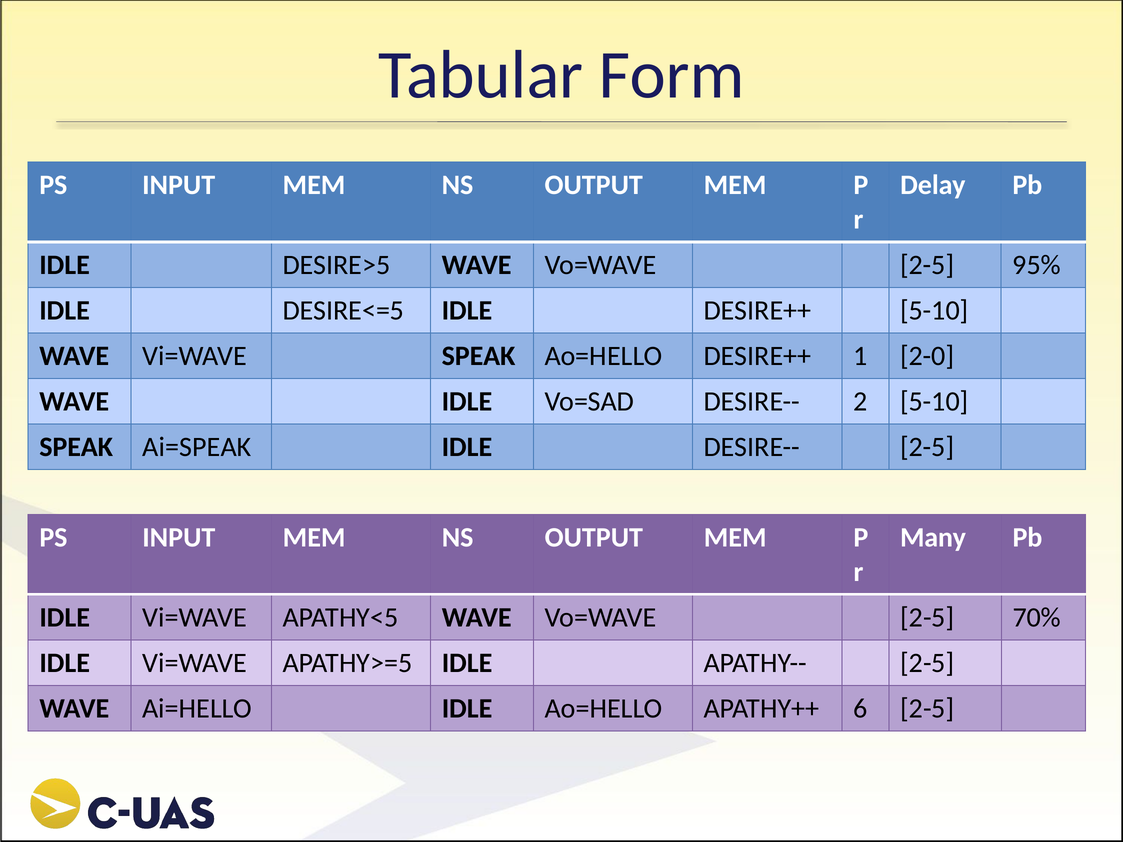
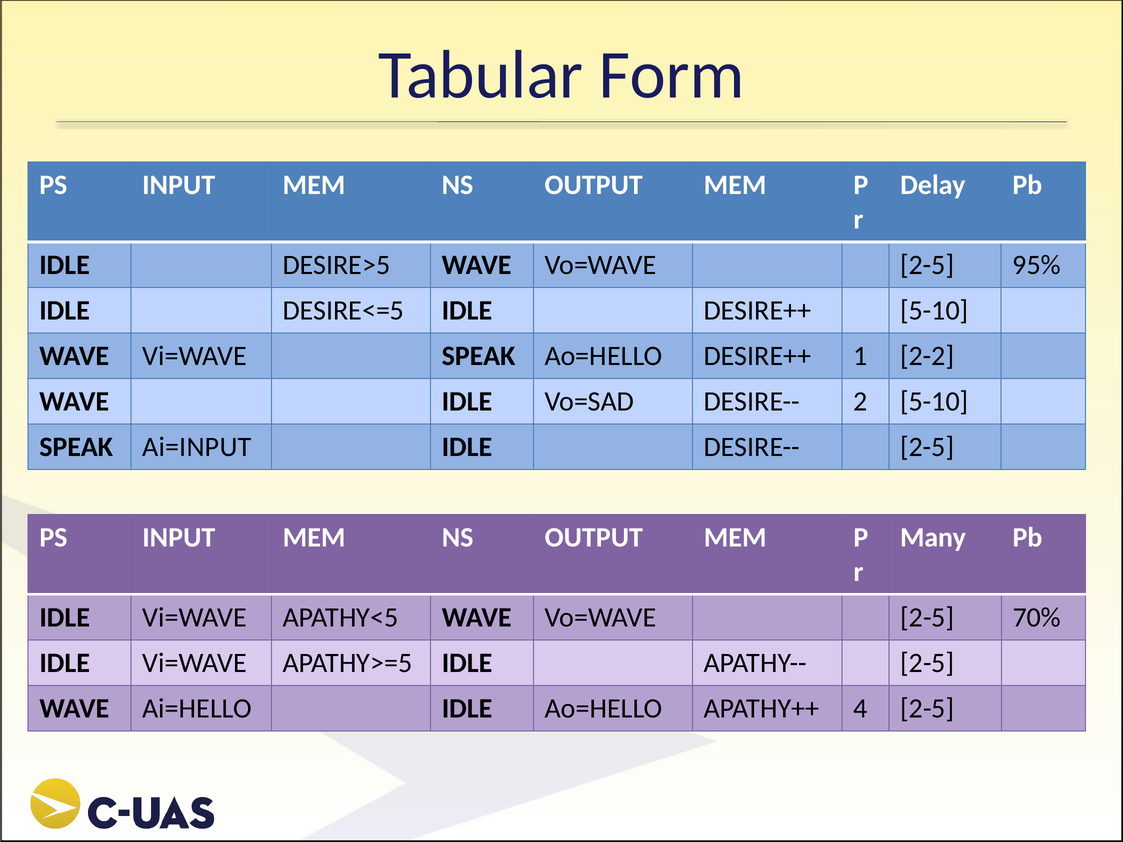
2-0: 2-0 -> 2-2 (927, 356)
Ai=SPEAK: Ai=SPEAK -> Ai=INPUT (197, 447)
6: 6 -> 4 (861, 709)
